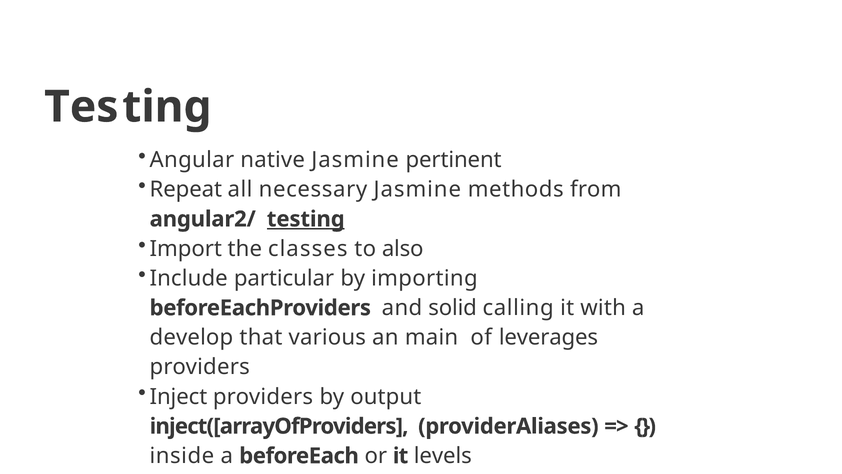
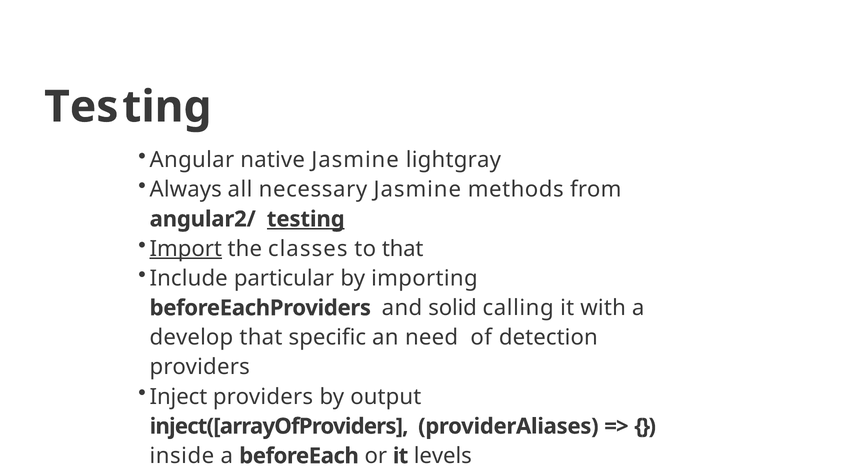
pertinent: pertinent -> lightgray (453, 160)
Repeat: Repeat -> Always (186, 189)
Import underline: none -> present (186, 249)
to also: also -> that (403, 249)
various: various -> specific (327, 337)
main: main -> need (432, 337)
leverages: leverages -> detection (548, 337)
